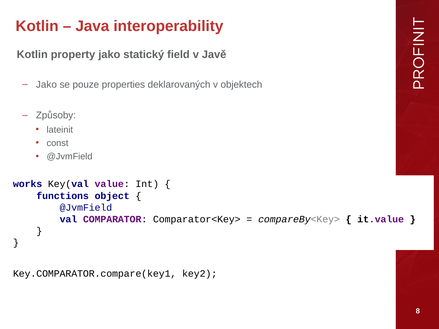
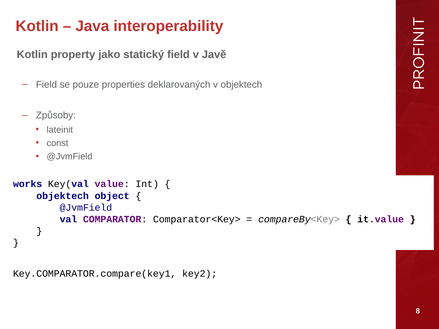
Jako: Jako -> Field (46, 85)
functions: functions -> objektech (63, 196)
